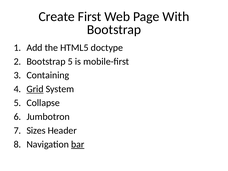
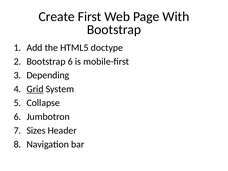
Bootstrap 5: 5 -> 6 (70, 61)
Containing: Containing -> Depending (48, 75)
bar underline: present -> none (78, 144)
